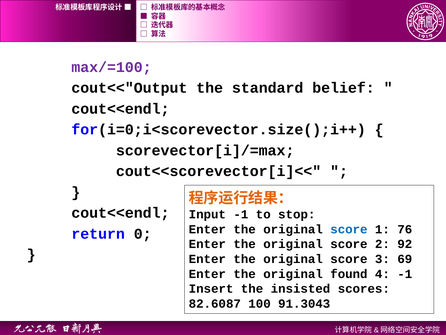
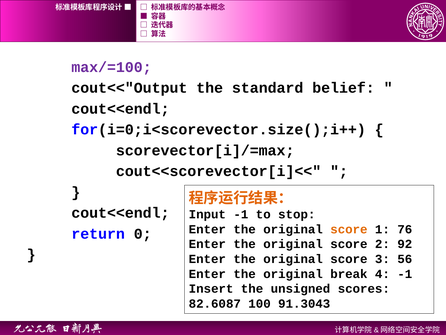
score colour: blue -> orange (349, 229)
69: 69 -> 56 (405, 259)
found: found -> break (349, 274)
insisted: insisted -> unsigned (300, 288)
